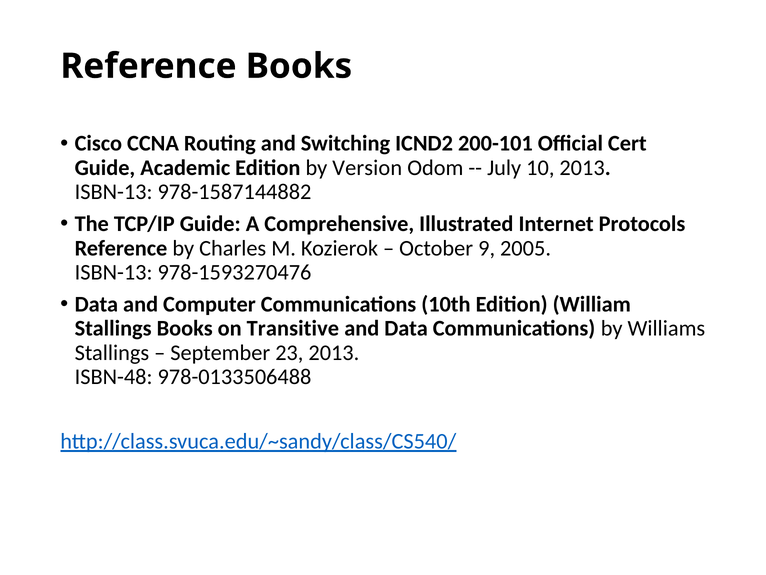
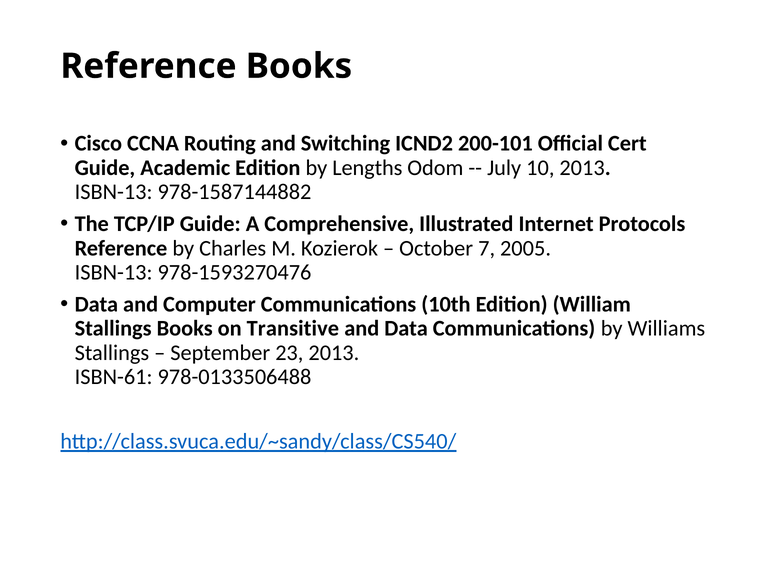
Version: Version -> Lengths (367, 168)
9: 9 -> 7 (487, 248)
ISBN-48: ISBN-48 -> ISBN-61 (114, 377)
